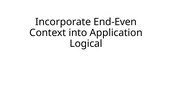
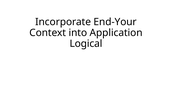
End-Even: End-Even -> End-Your (115, 22)
